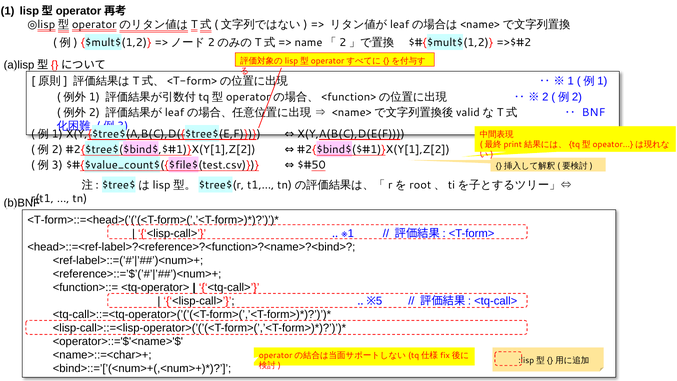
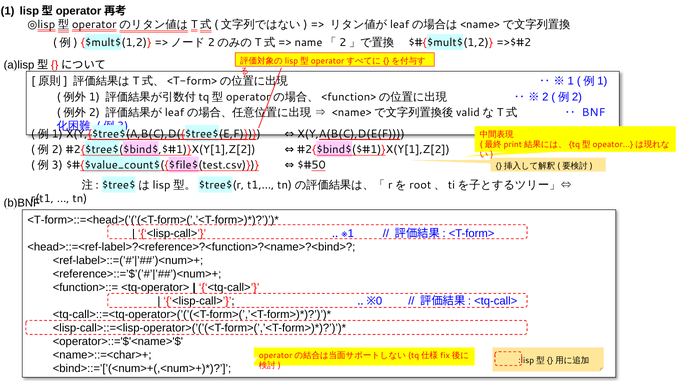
5: 5 -> 0 (379, 301)
